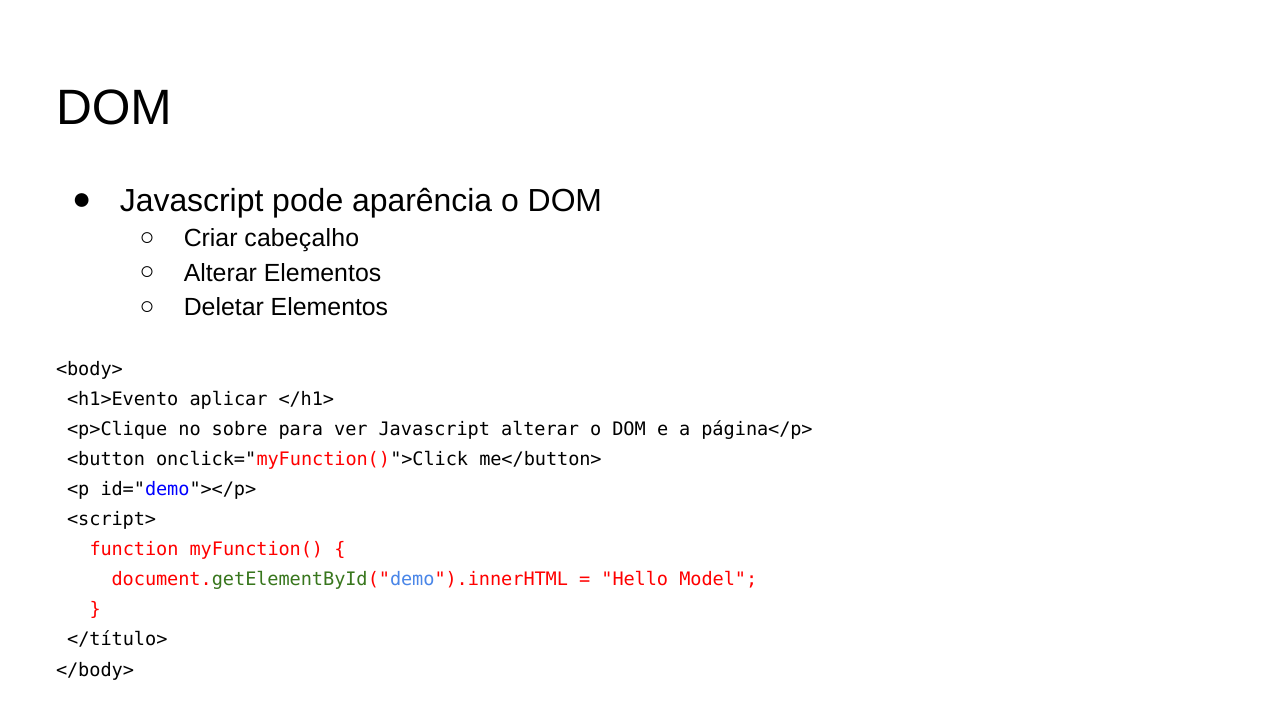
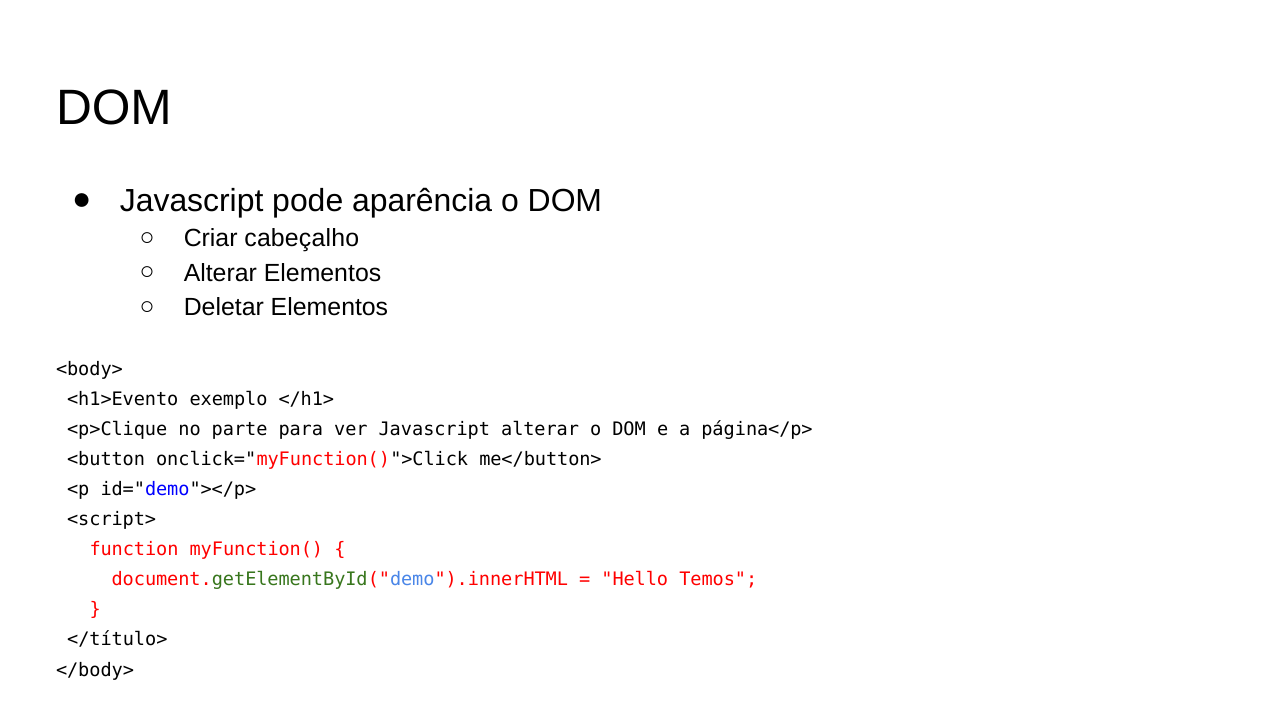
aplicar: aplicar -> exemplo (229, 399)
sobre: sobre -> parte (240, 429)
Model: Model -> Temos (718, 580)
